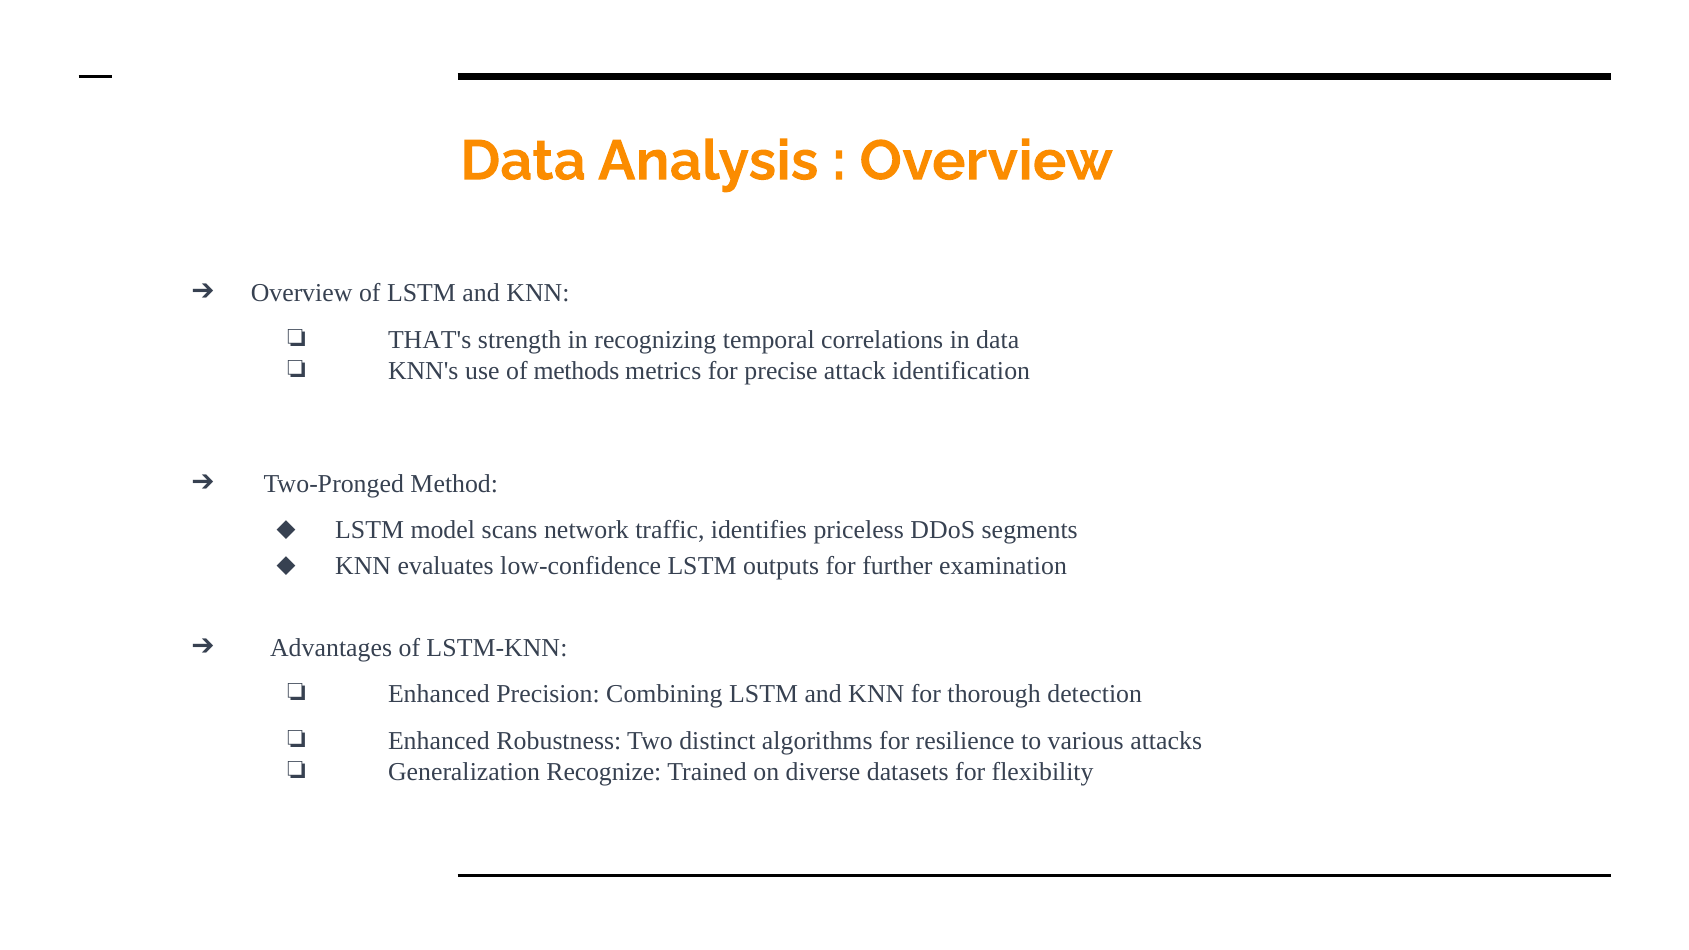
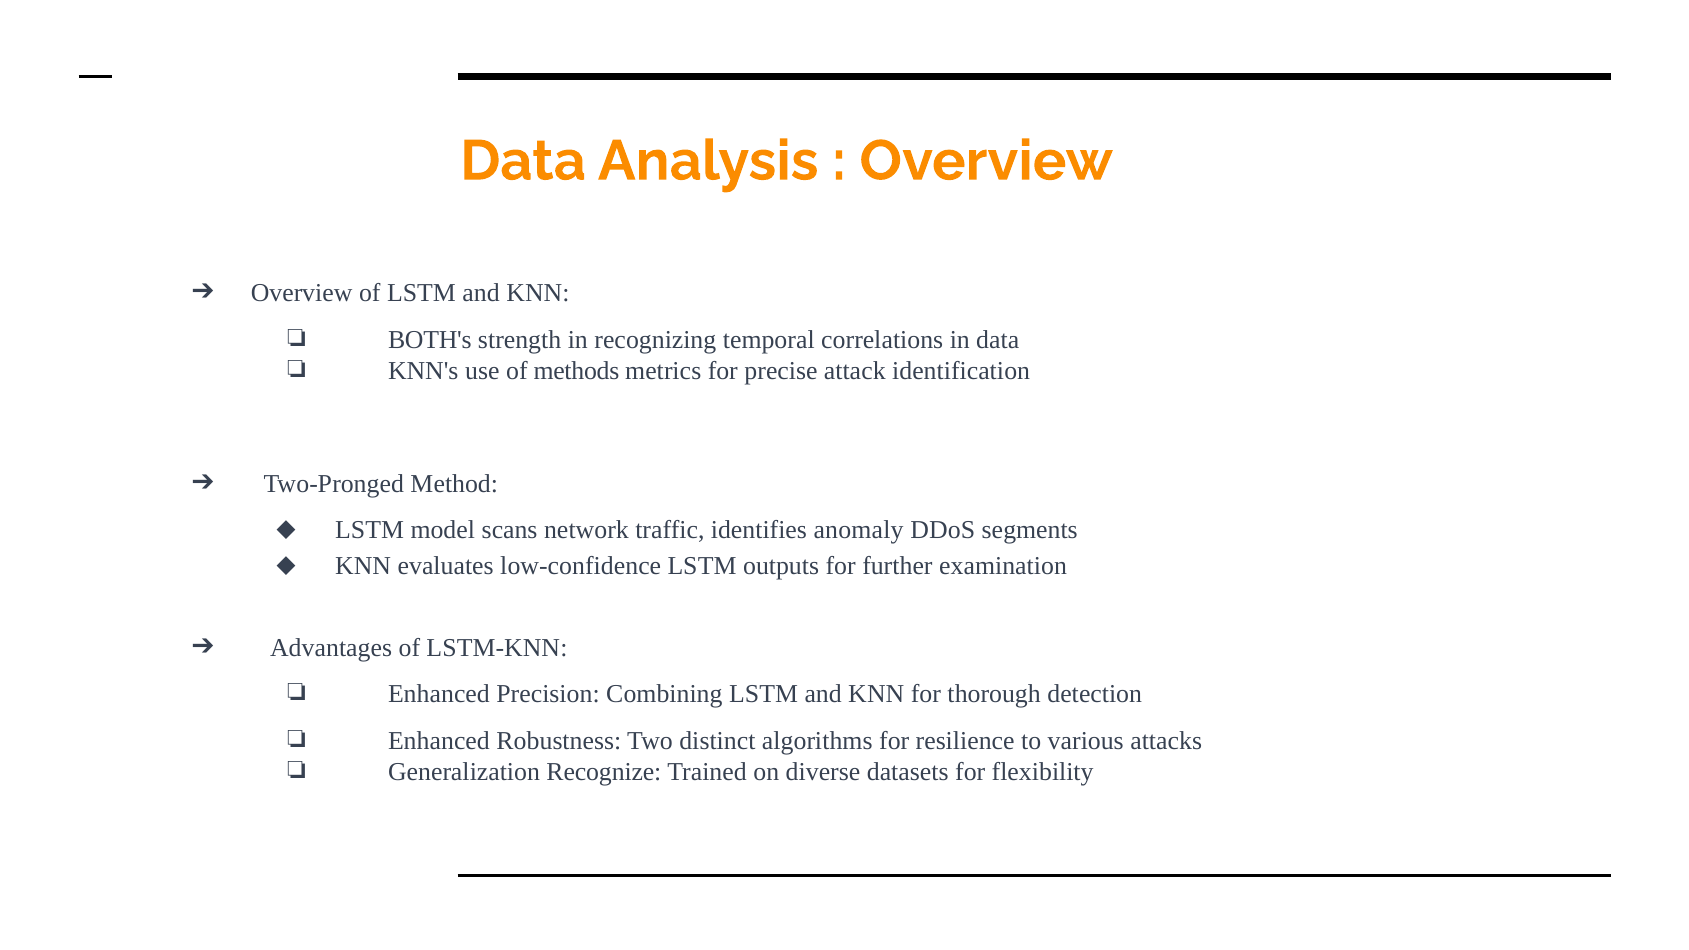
THAT's: THAT's -> BOTH's (430, 340)
priceless: priceless -> anomaly (859, 530)
